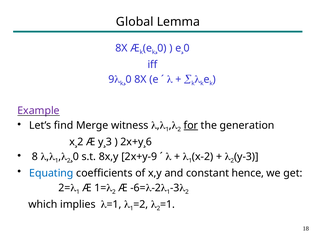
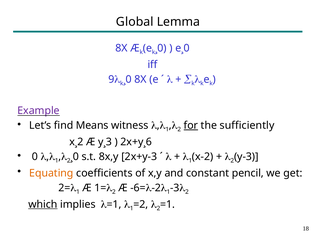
Merge: Merge -> Means (92, 125)
generation: generation -> sufficiently (247, 125)
8: 8 -> 0 (35, 157)
2x+y-9: 2x+y-9 -> 2x+y-3 (139, 157)
Equating colour: blue -> orange (51, 173)
hence: hence -> pencil (248, 173)
which underline: none -> present (43, 204)
